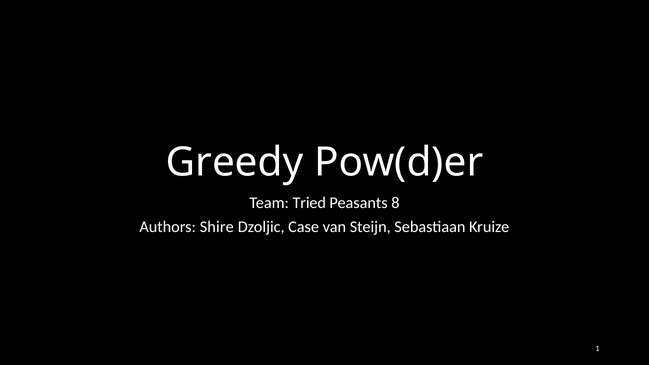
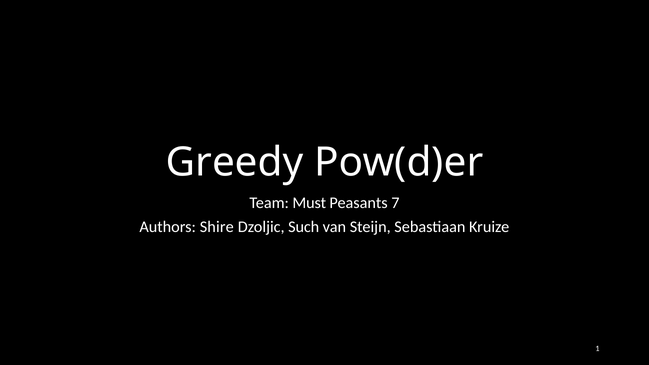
Tried: Tried -> Must (309, 203)
8: 8 -> 7 (395, 203)
Case: Case -> Such (304, 227)
